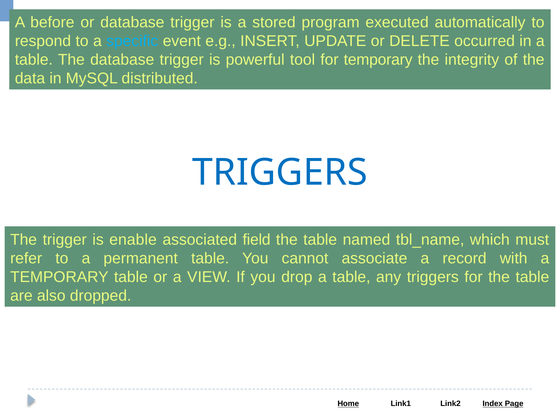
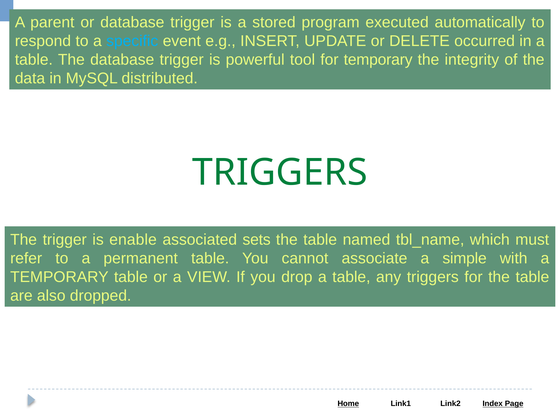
before: before -> parent (52, 22)
TRIGGERS colour: blue -> green (280, 172)
field: field -> sets (257, 240)
record: record -> simple (465, 258)
